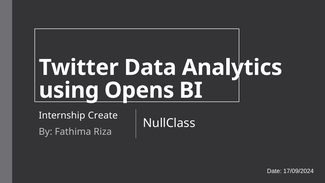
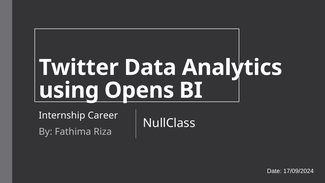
Create: Create -> Career (103, 115)
